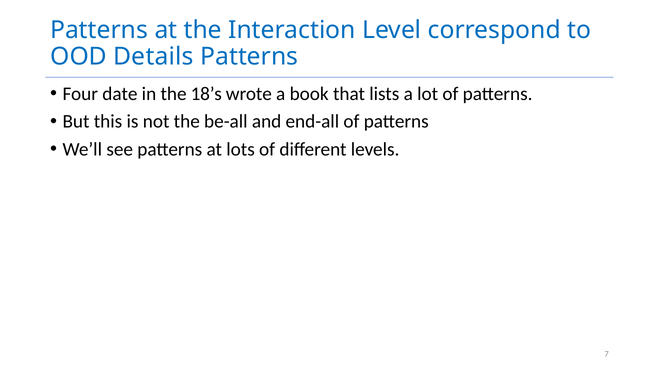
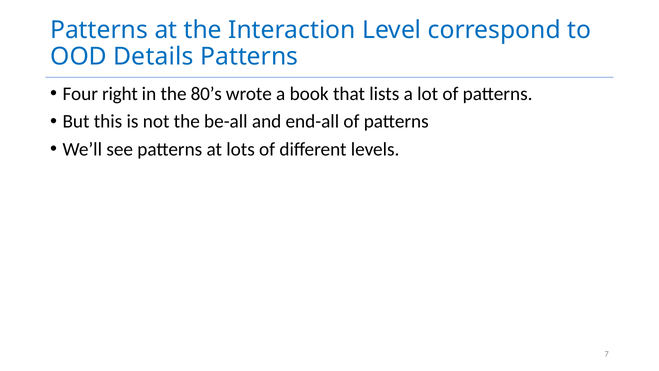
date: date -> right (120, 94)
18’s: 18’s -> 80’s (206, 94)
